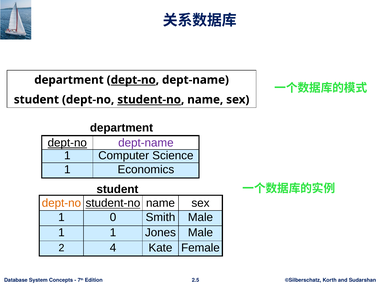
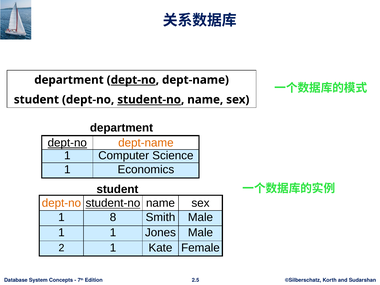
dept-name colour: purple -> orange (146, 143)
0: 0 -> 8 (113, 217)
2 4: 4 -> 1 (113, 248)
